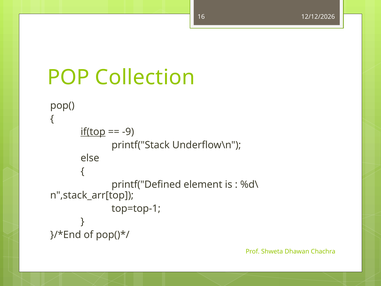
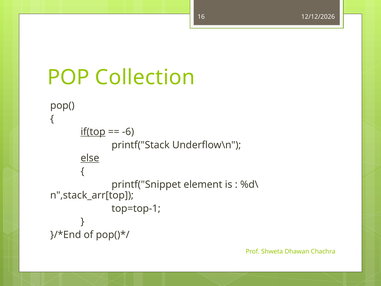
-9: -9 -> -6 (128, 132)
else underline: none -> present (90, 158)
printf("Defined: printf("Defined -> printf("Snippet (146, 184)
